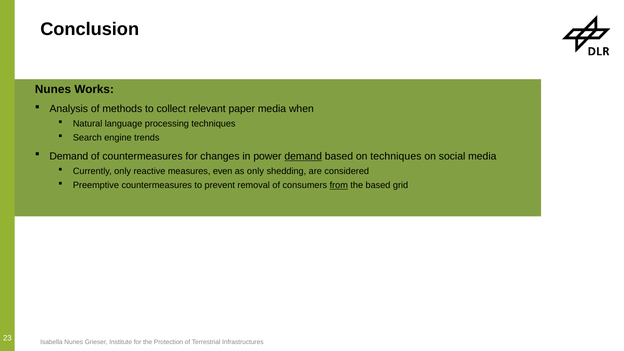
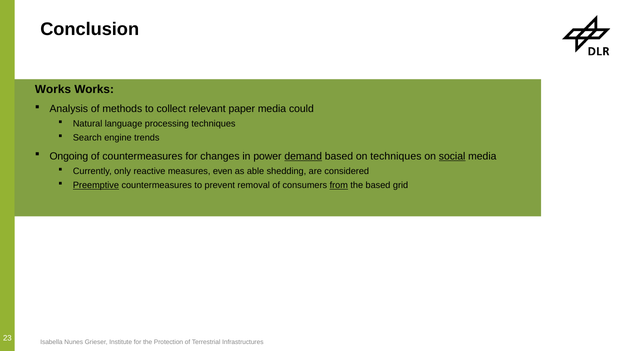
Nunes: Nunes -> Works (53, 89)
when: when -> could (301, 109)
Demand: Demand -> Ongoing (69, 156)
social underline: none -> present (452, 156)
as only: only -> able (256, 171)
Preemptive underline: none -> present (96, 185)
